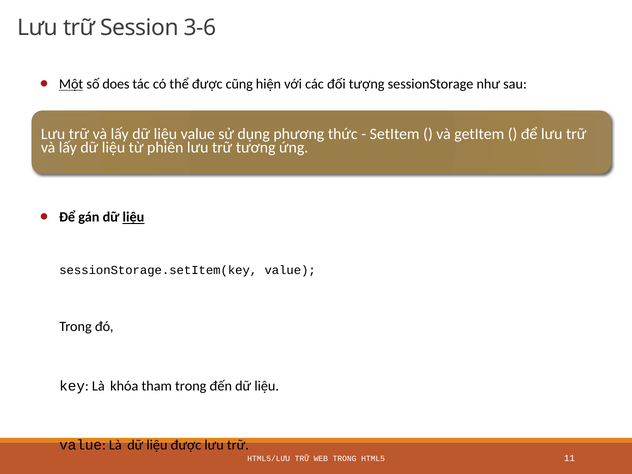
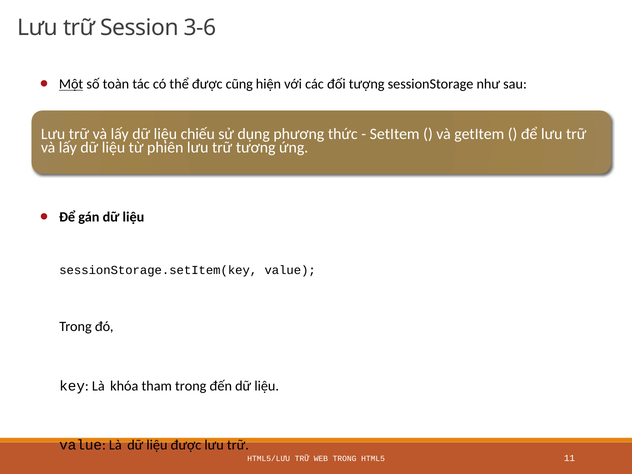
does: does -> toàn (116, 84)
value: value -> chiếu (198, 134)
liệu underline: present -> none (133, 217)
